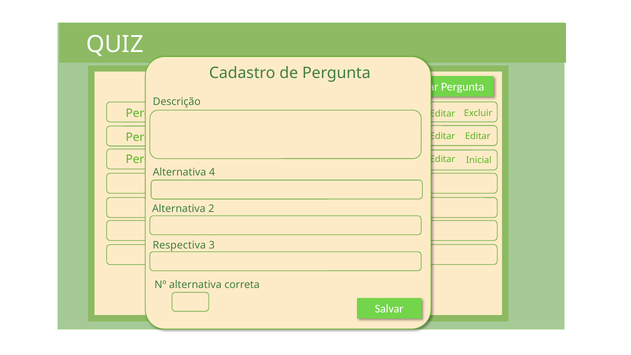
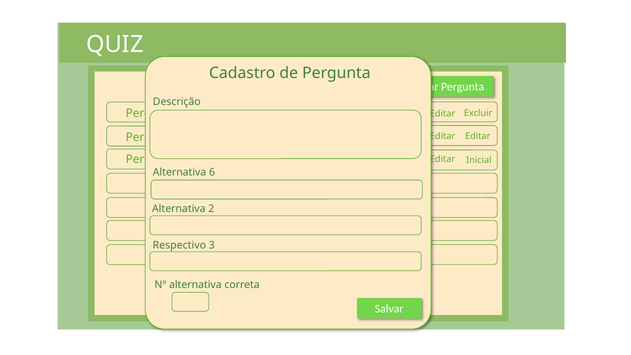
4: 4 -> 6 (212, 172)
Respectiva: Respectiva -> Respectivo (179, 245)
